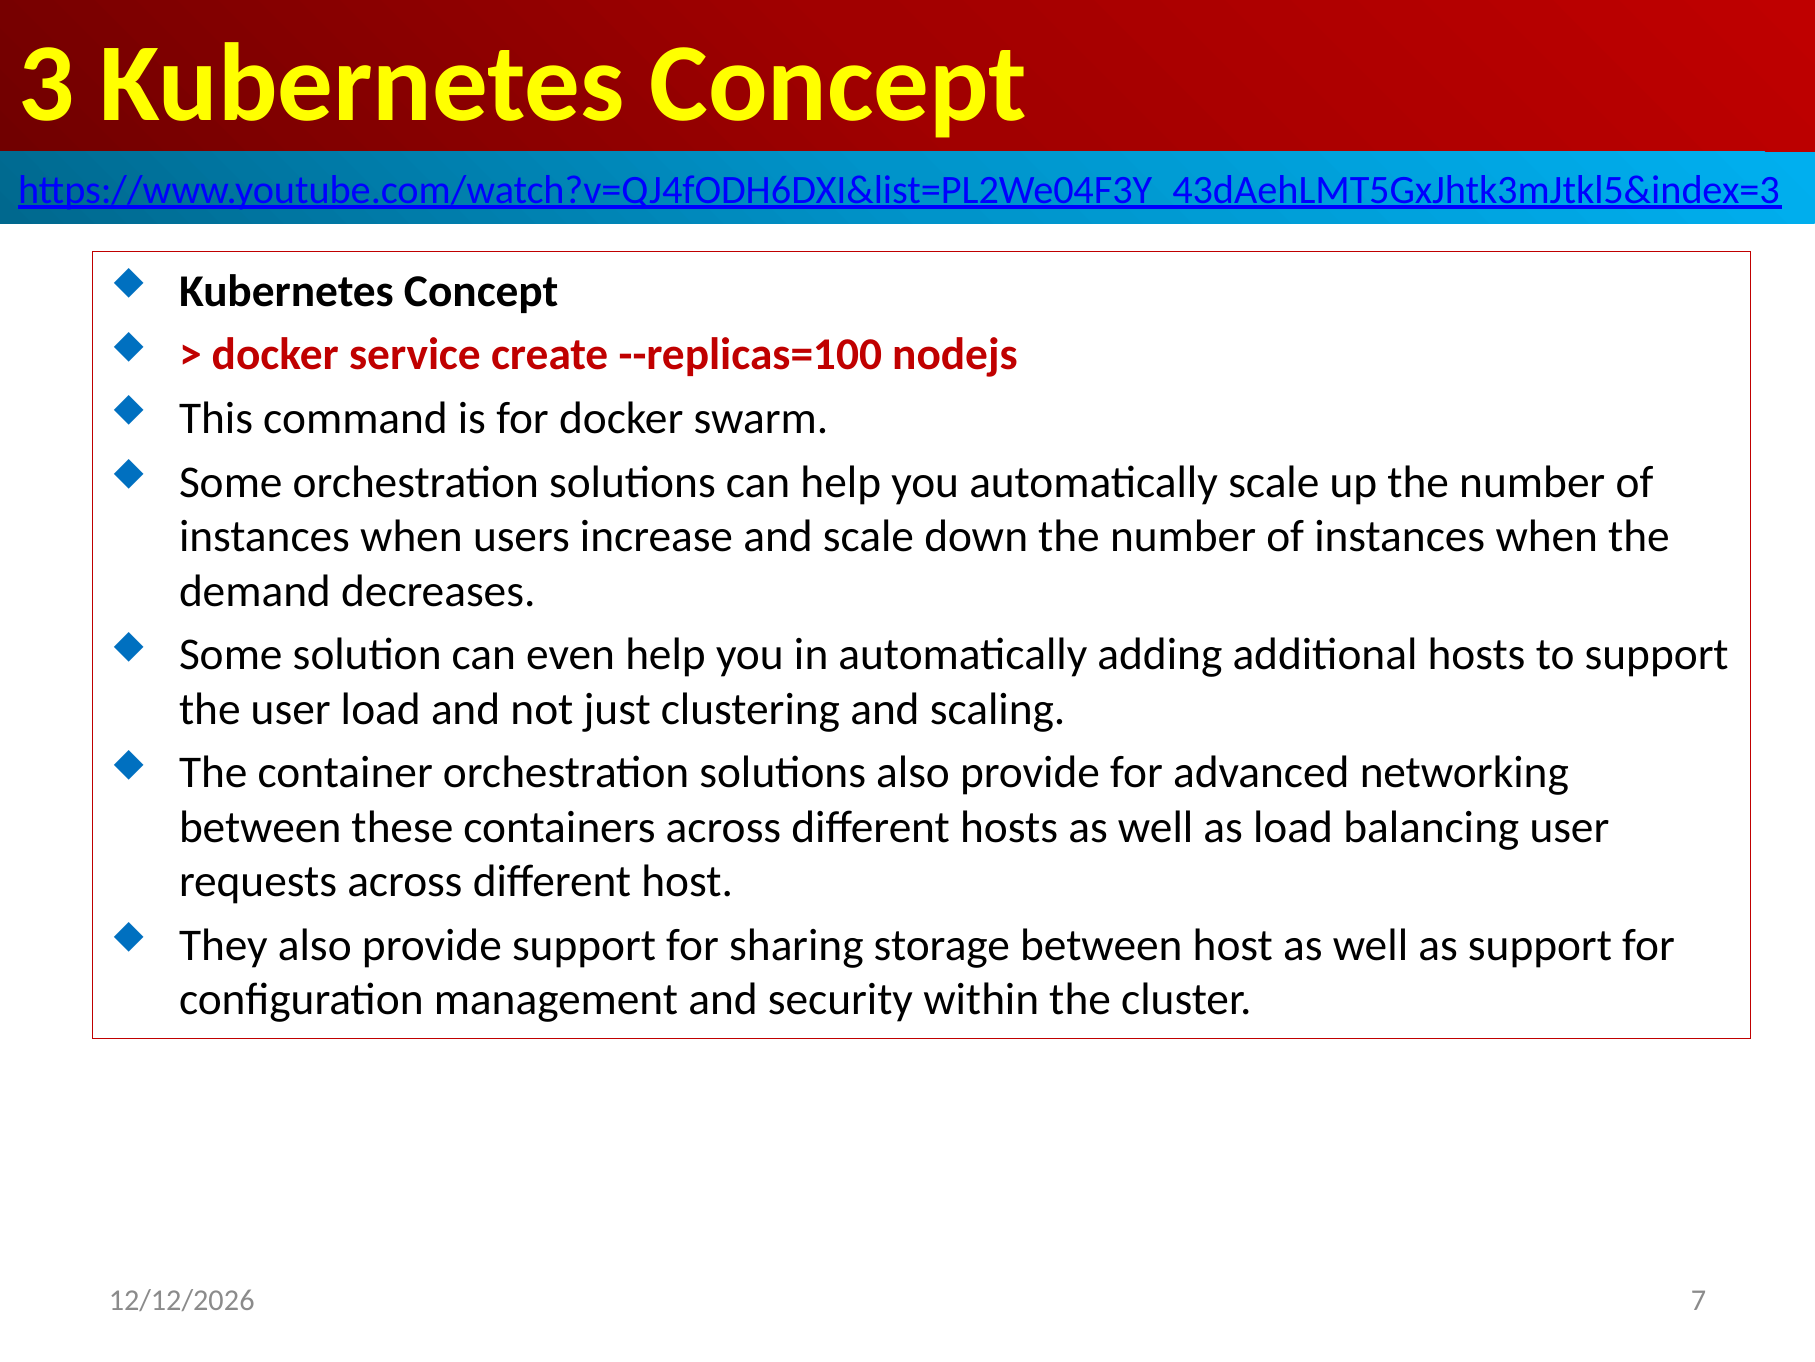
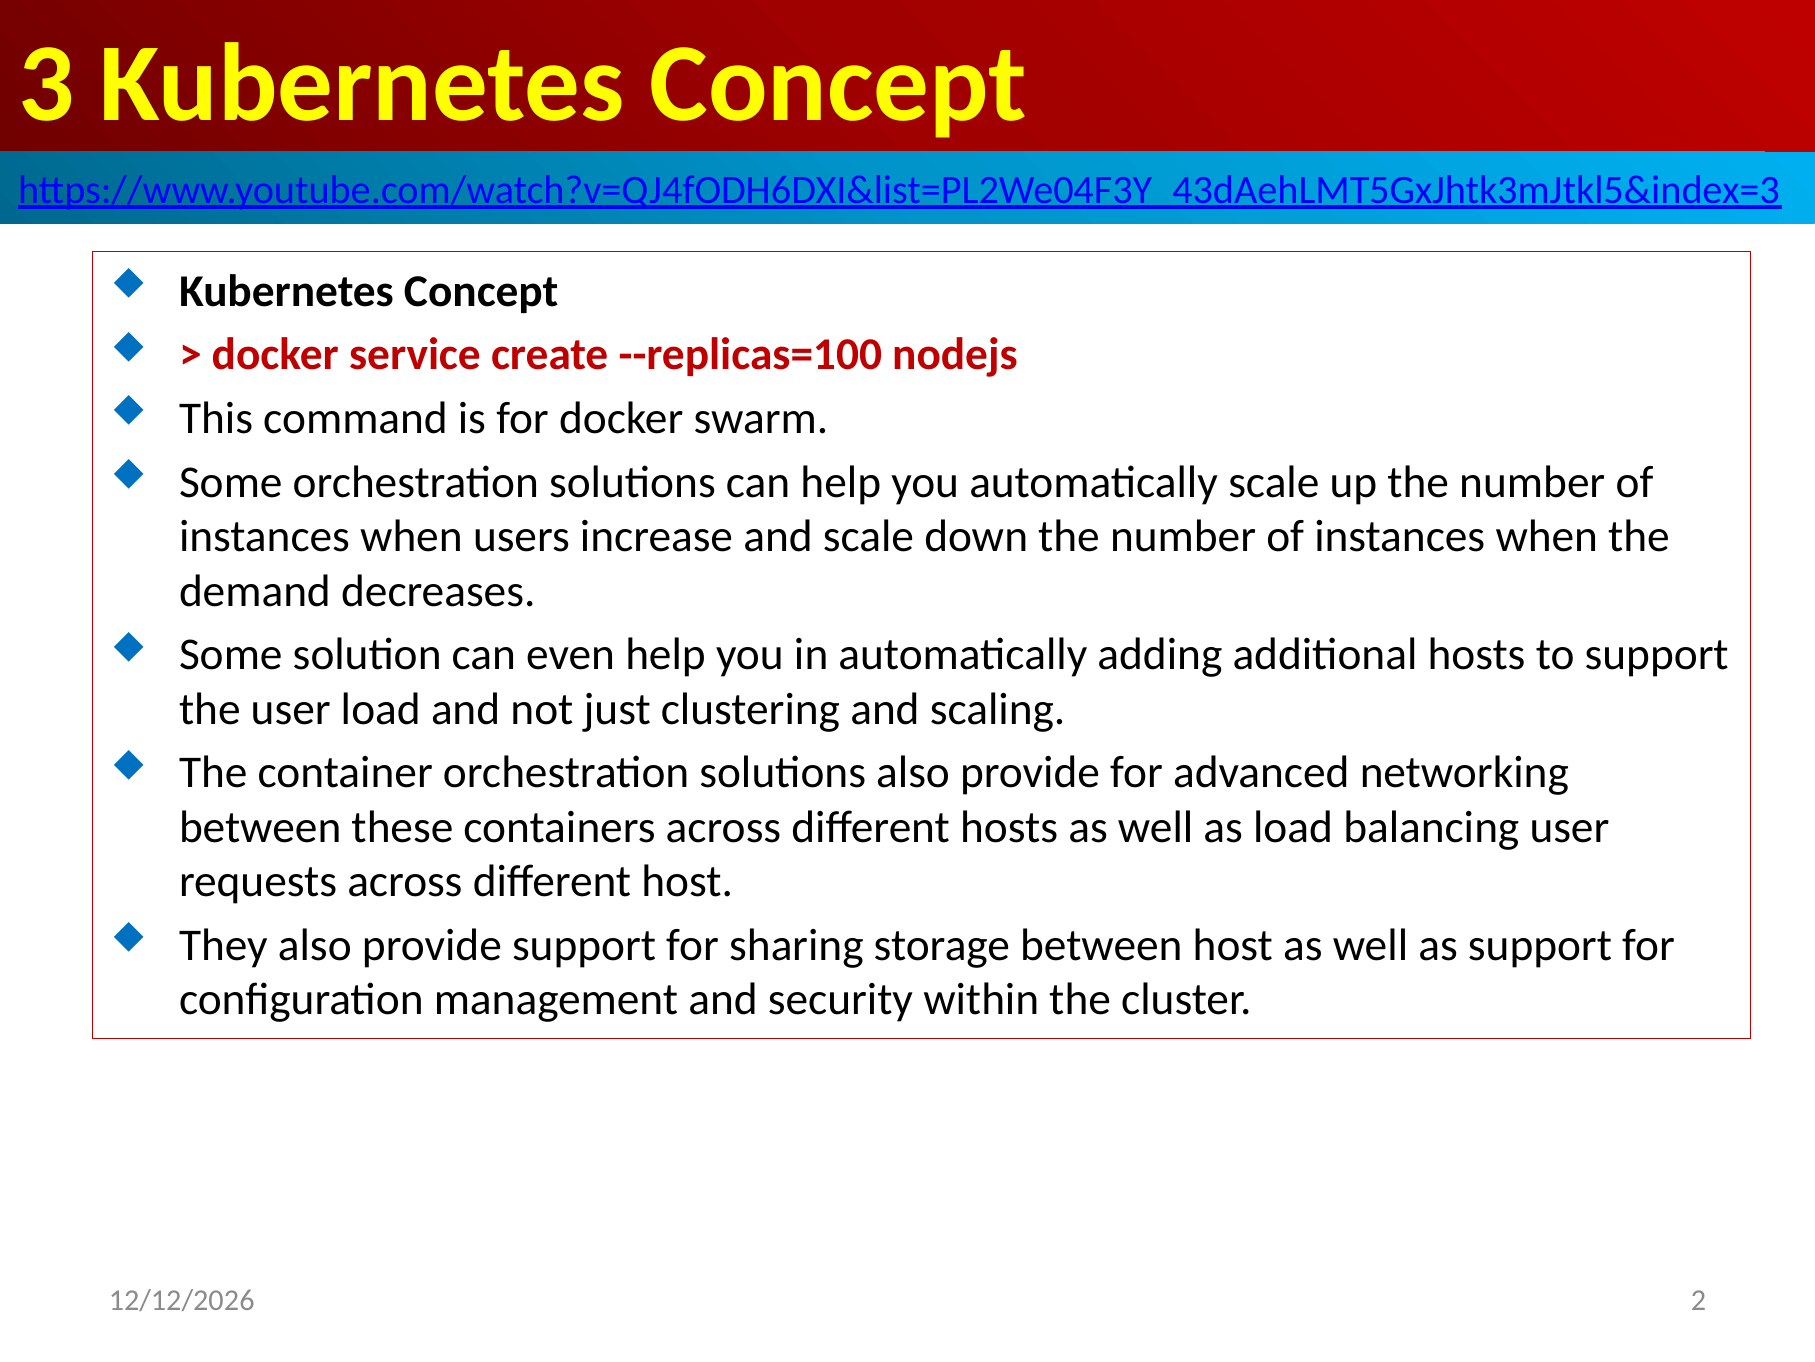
7: 7 -> 2 (1699, 1300)
